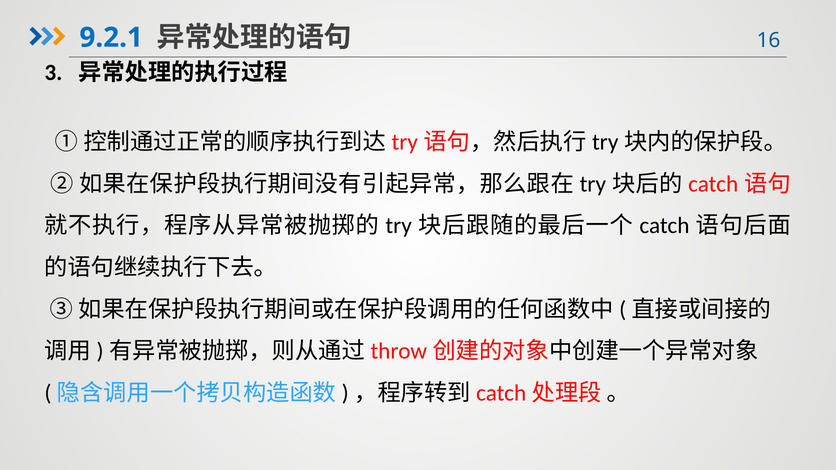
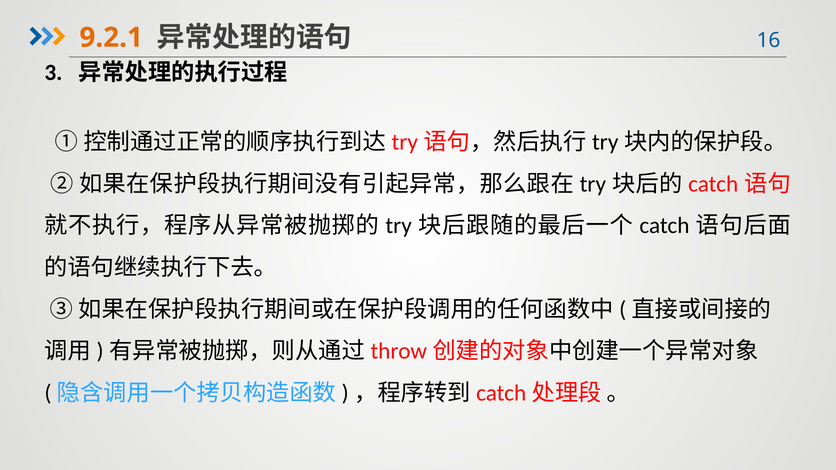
9.2.1 colour: blue -> orange (111, 38)
